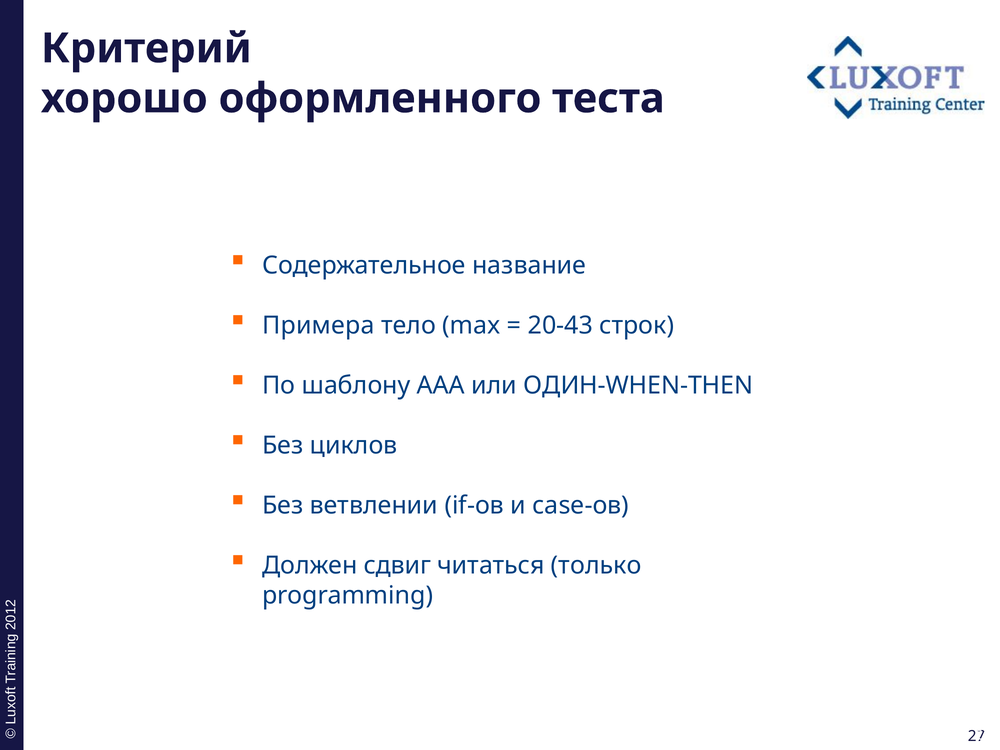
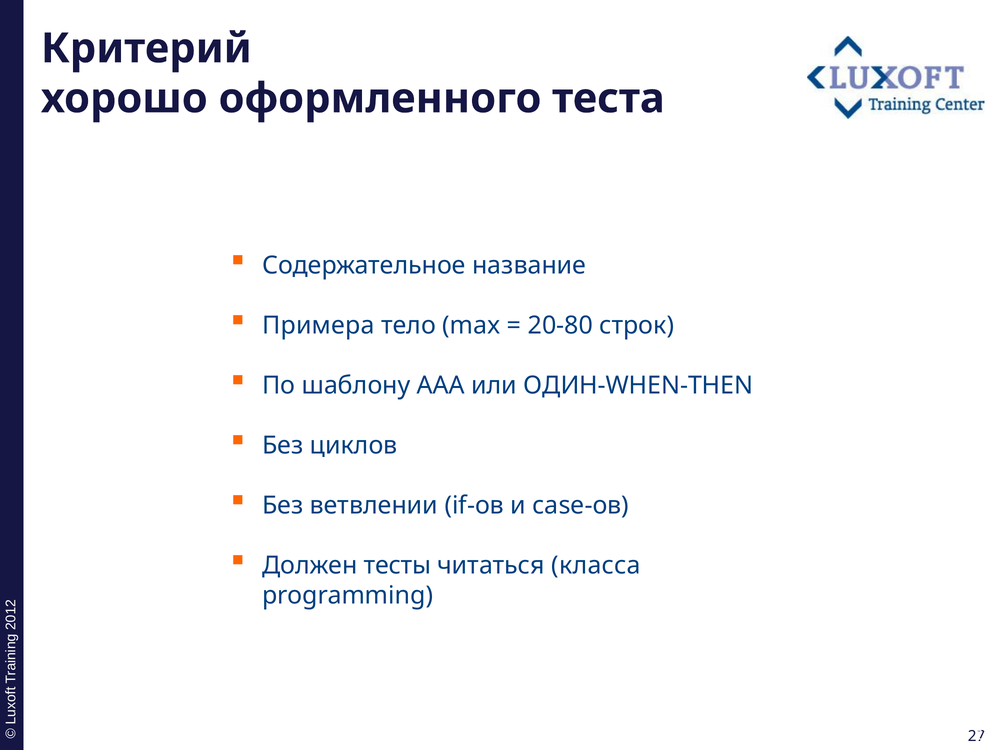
20-43: 20-43 -> 20-80 (560, 326)
сдвиг: сдвиг -> тесты (397, 566)
только: только -> класса (596, 566)
